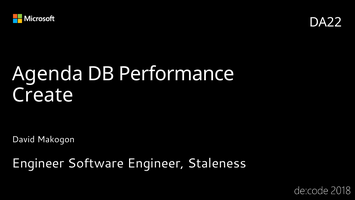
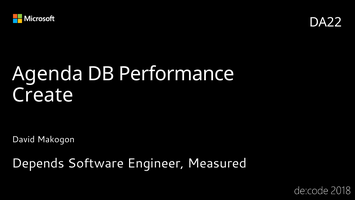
Engineer: Engineer -> Depends (38, 163)
Staleness: Staleness -> Measured (217, 163)
